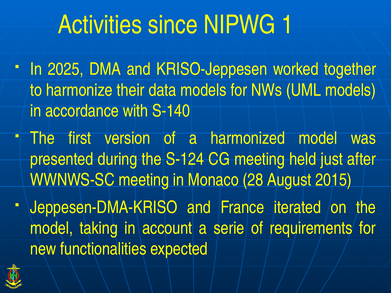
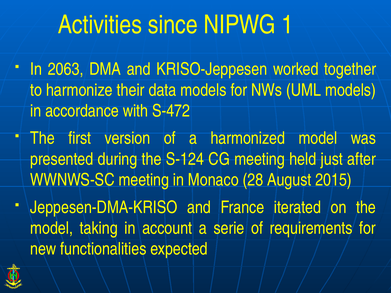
2025: 2025 -> 2063 (66, 69)
S-140: S-140 -> S-472 (171, 111)
